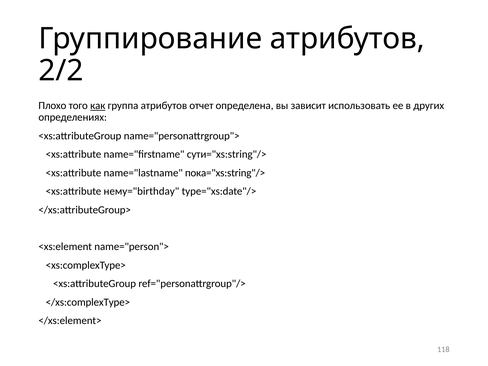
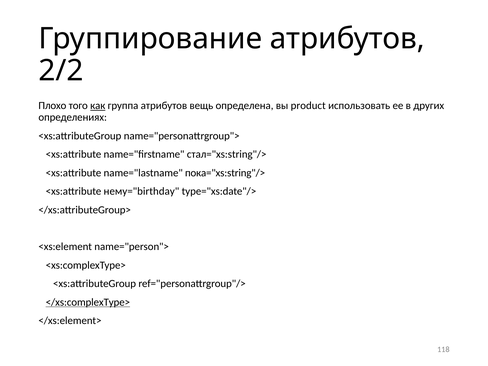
отчет: отчет -> вещь (201, 106)
зависит: зависит -> product (308, 106)
сути="xs:string"/>: сути="xs:string"/> -> стал="xs:string"/> (227, 154)
</xs:complexType> underline: none -> present (88, 302)
